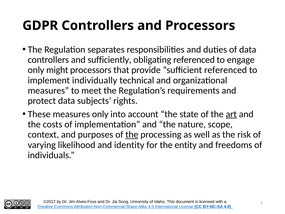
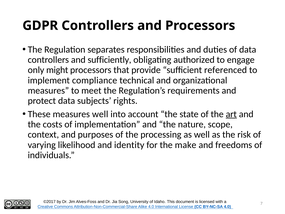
obligating referenced: referenced -> authorized (194, 60)
individually: individually -> compliance (95, 80)
measures only: only -> well (100, 114)
the underline: present -> none (132, 134)
entity: entity -> make (186, 145)
